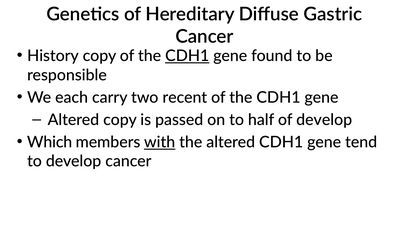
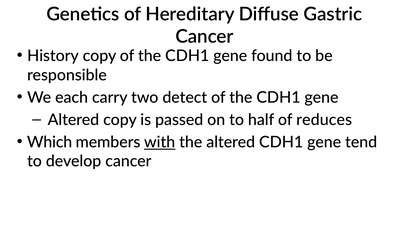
CDH1 underline: present -> none (187, 56)
recent: recent -> detect (185, 97)
of develop: develop -> reduces (324, 120)
